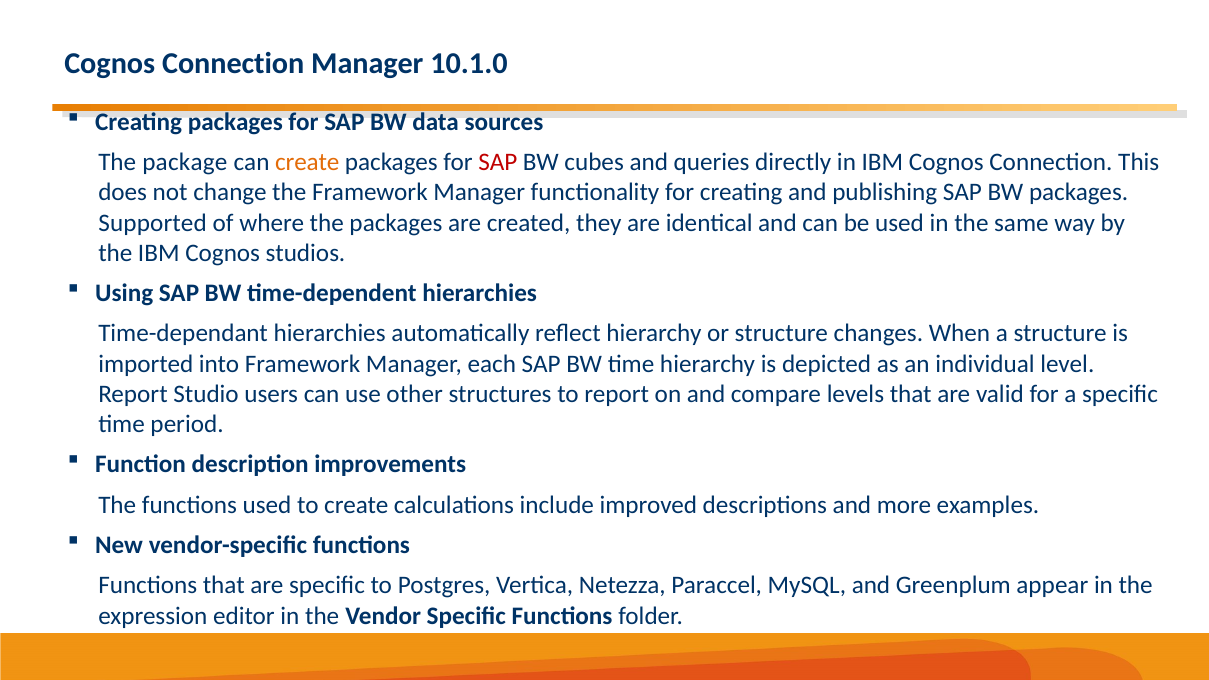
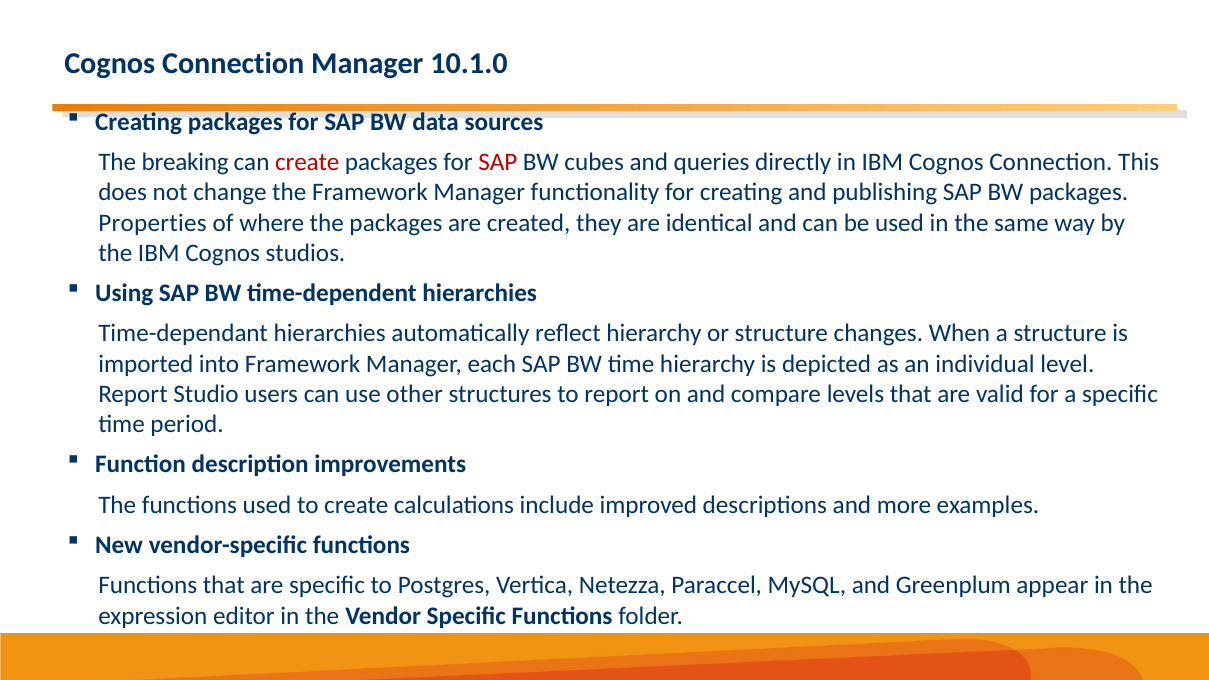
package: package -> breaking (185, 162)
create colour: orange -> red (307, 162)
Supported: Supported -> Properties (153, 223)
